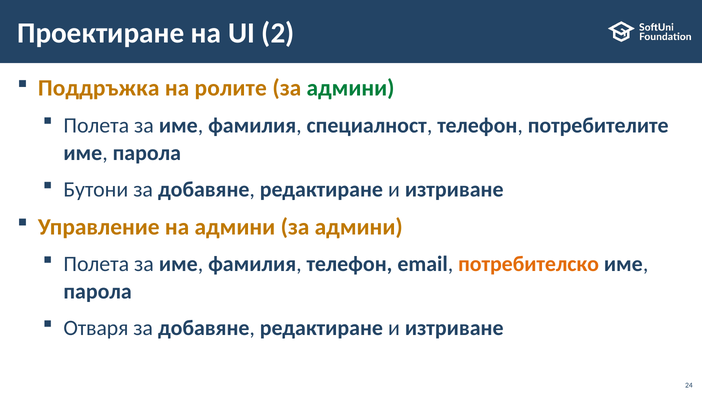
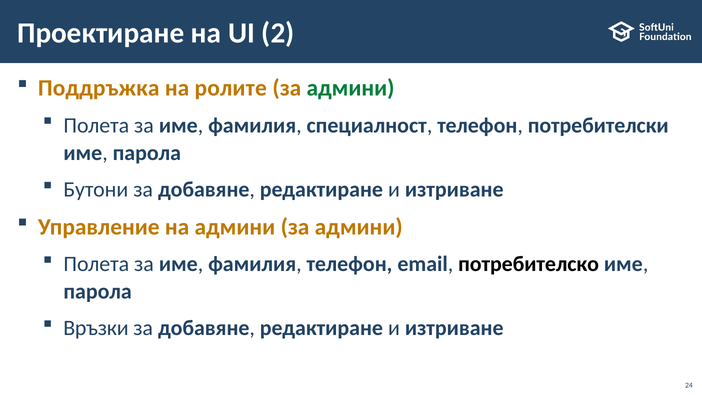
потребителите: потребителите -> потребителски (598, 125)
потребителско colour: orange -> black (529, 264)
Отваря: Отваря -> Връзки (96, 328)
